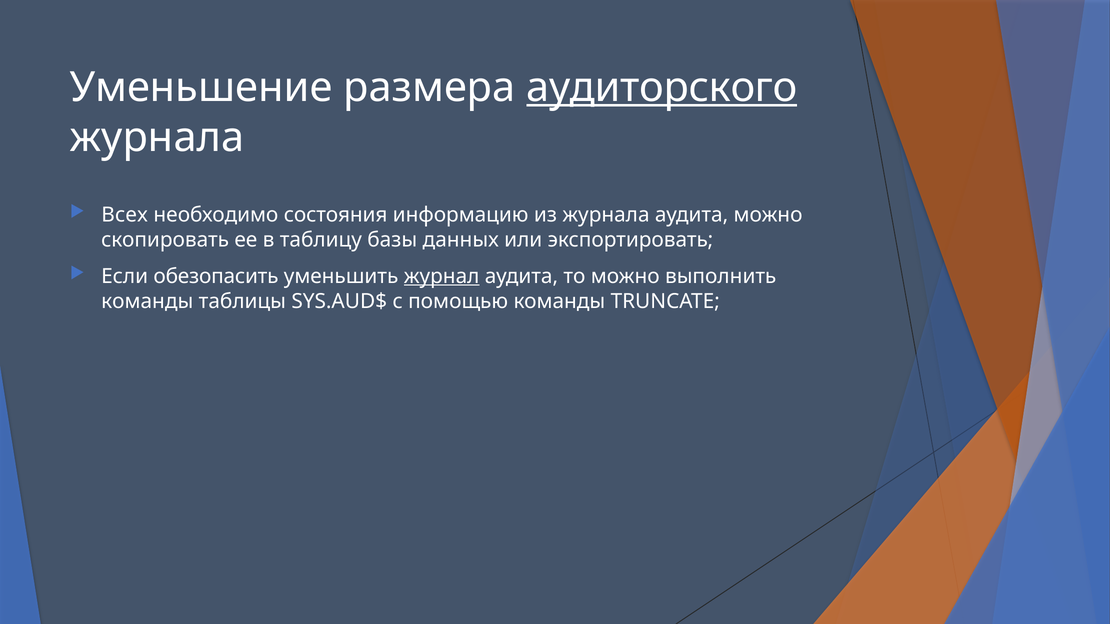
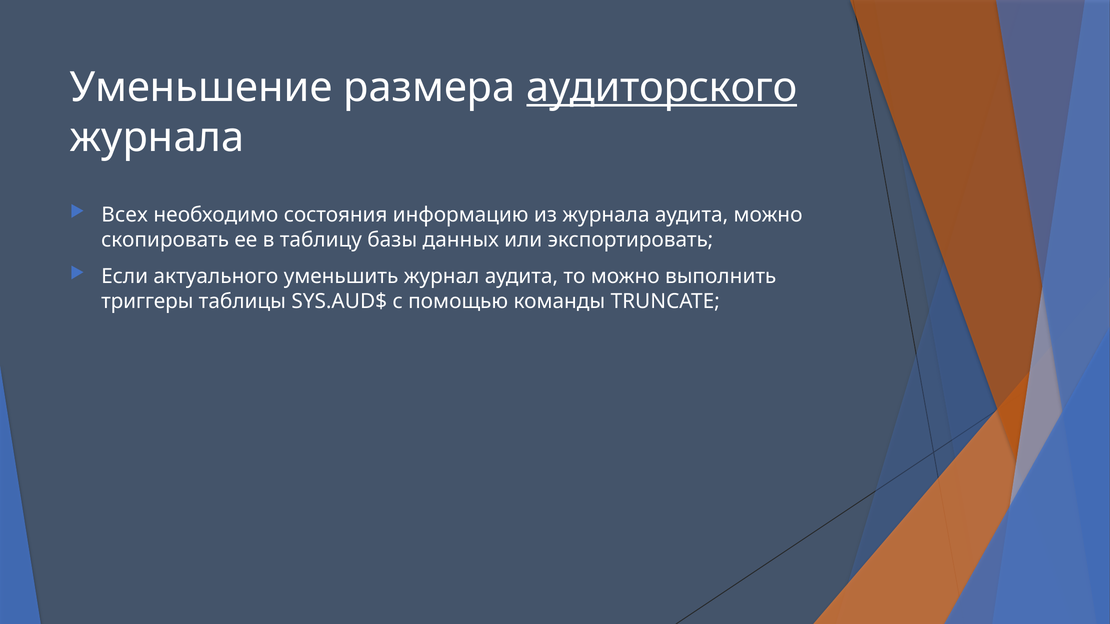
обезопасить: обезопасить -> актуального (216, 276)
журнал underline: present -> none (442, 276)
команды: команды -> триггеры (147, 301)
